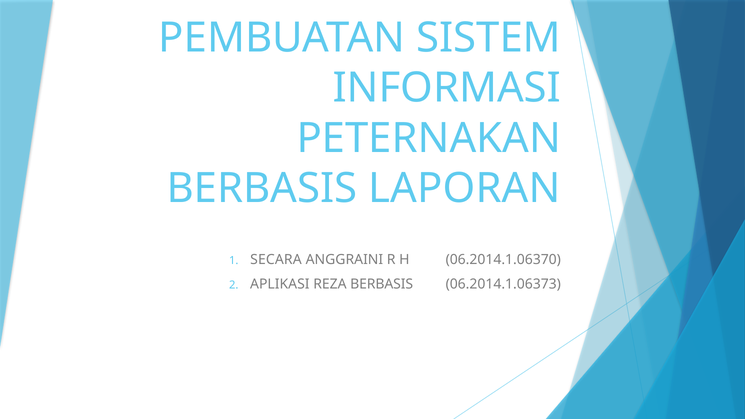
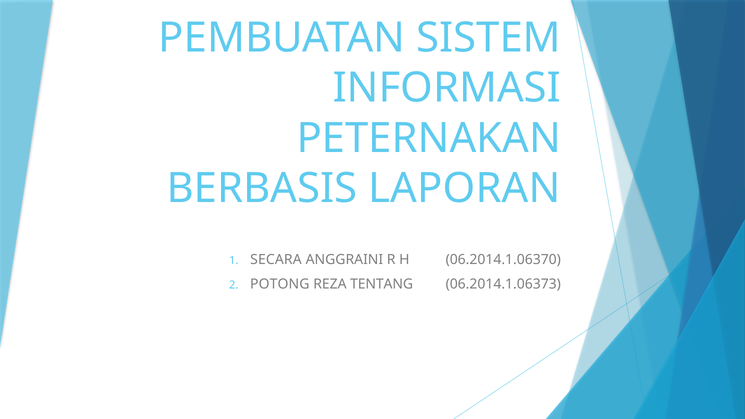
APLIKASI: APLIKASI -> POTONG (280, 284)
REZA BERBASIS: BERBASIS -> TENTANG (382, 284)
